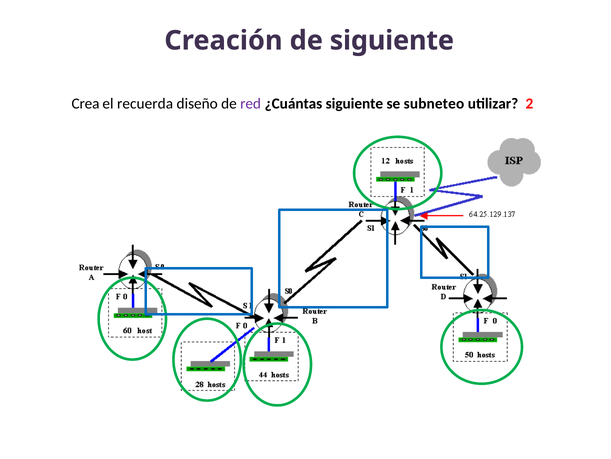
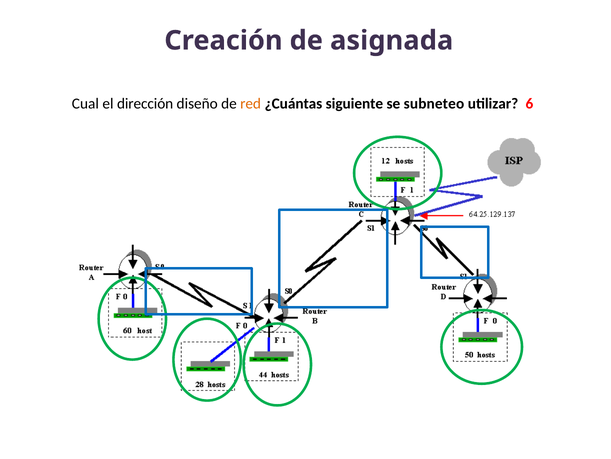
de siguiente: siguiente -> asignada (392, 40)
Crea: Crea -> Cual (85, 104)
recuerda: recuerda -> dirección (145, 104)
red colour: purple -> orange (251, 104)
2: 2 -> 6 (529, 104)
